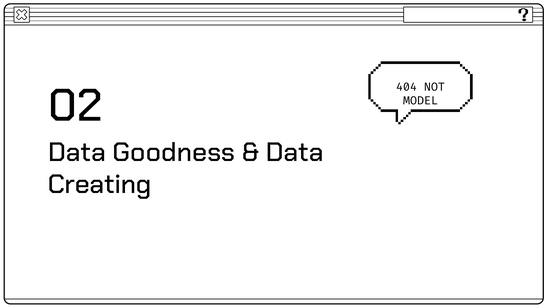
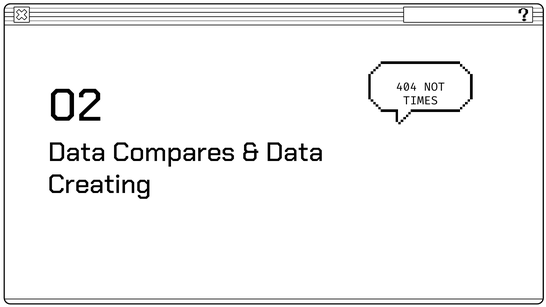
MODEL: MODEL -> TIMES (421, 101)
Goodness: Goodness -> Compares (174, 153)
